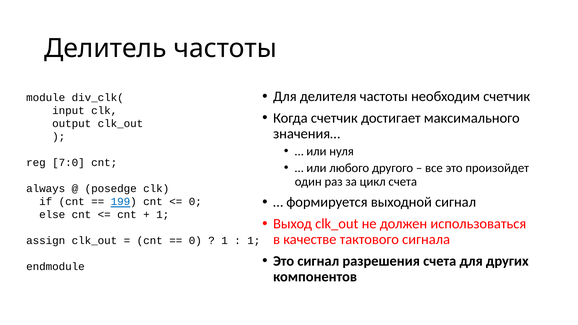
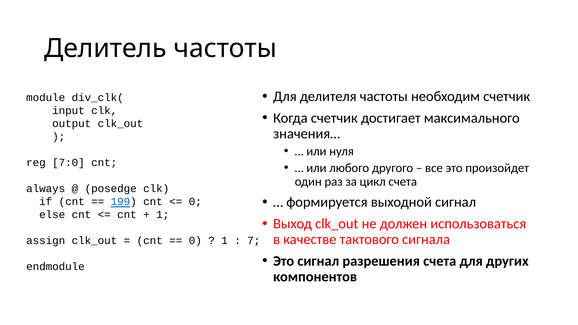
1: 1 -> 7 (254, 241)
